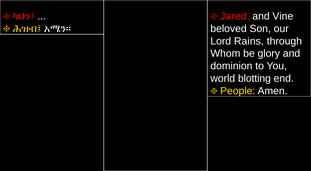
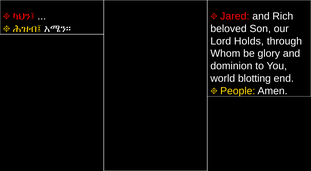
Vine: Vine -> Rich (283, 16)
Rains: Rains -> Holds (249, 41)
